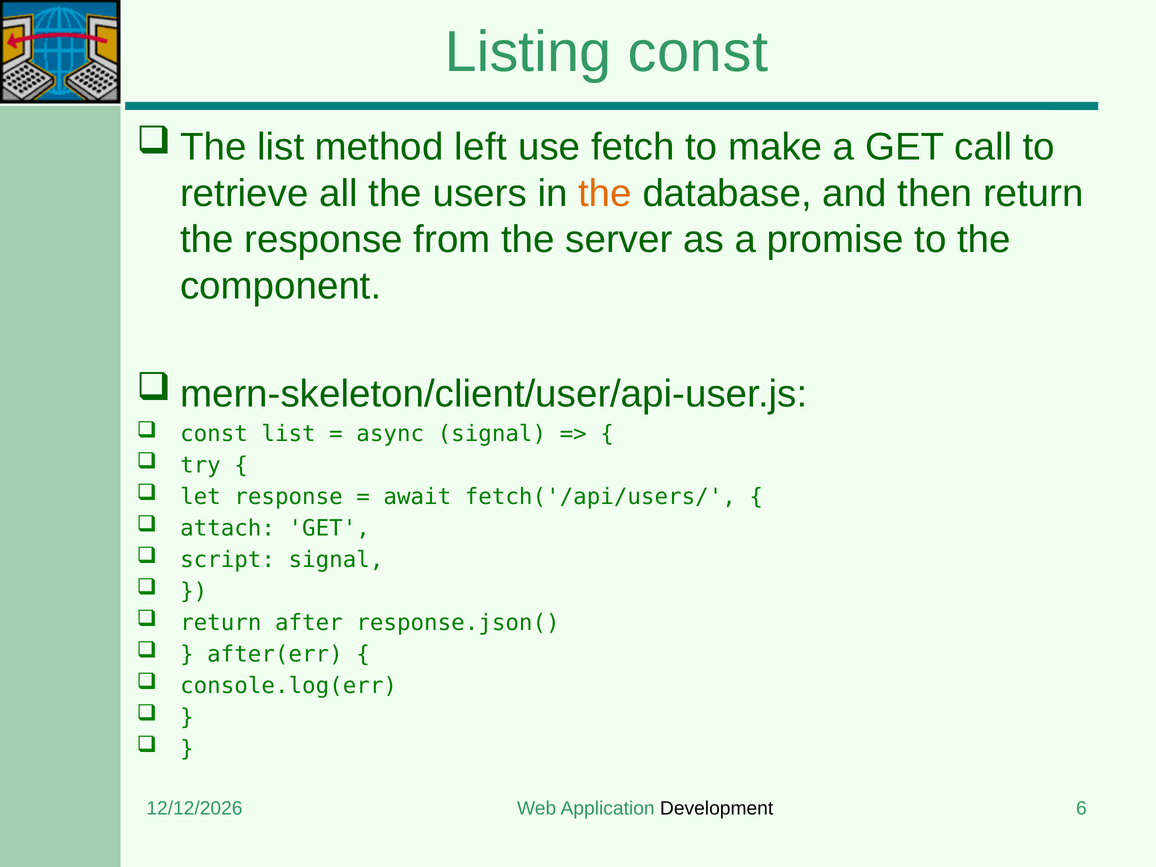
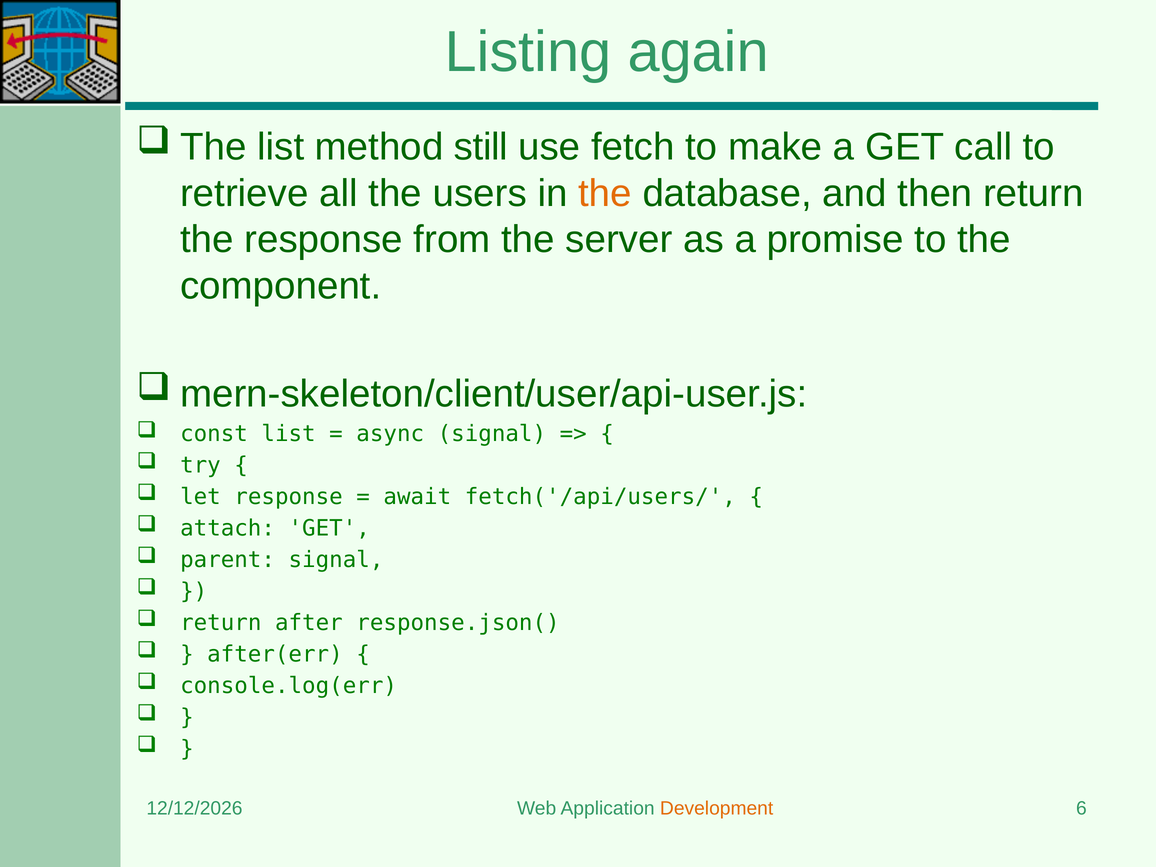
Listing const: const -> again (698, 52)
left: left -> still (481, 147)
script: script -> parent (228, 560)
Development colour: black -> orange (717, 809)
